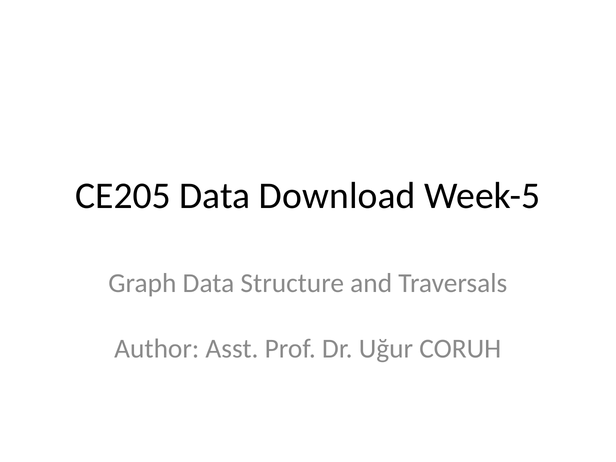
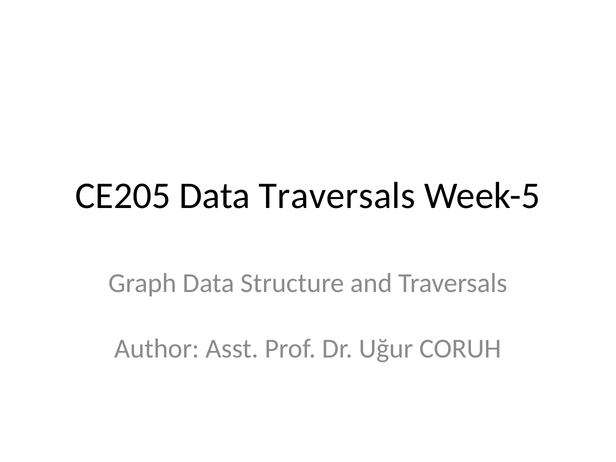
Data Download: Download -> Traversals (337, 196)
